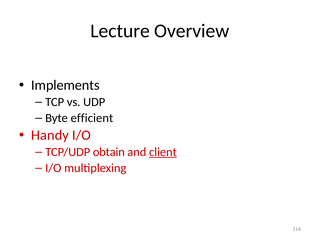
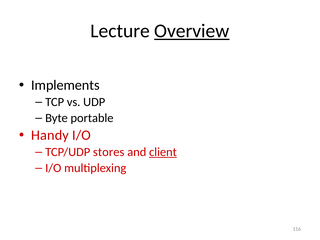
Overview underline: none -> present (192, 31)
efficient: efficient -> portable (92, 118)
obtain: obtain -> stores (109, 152)
